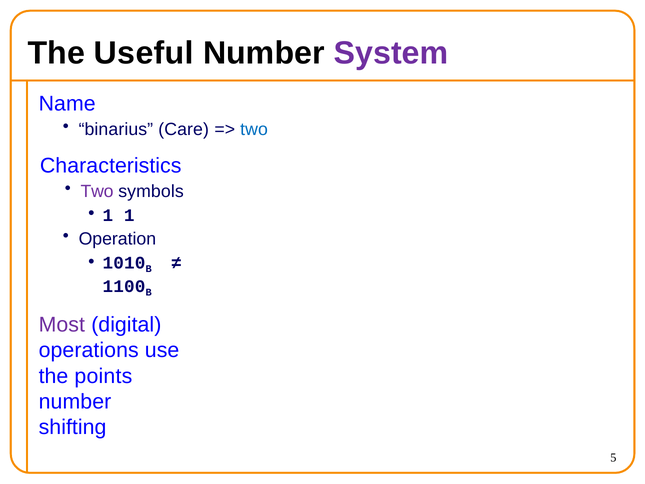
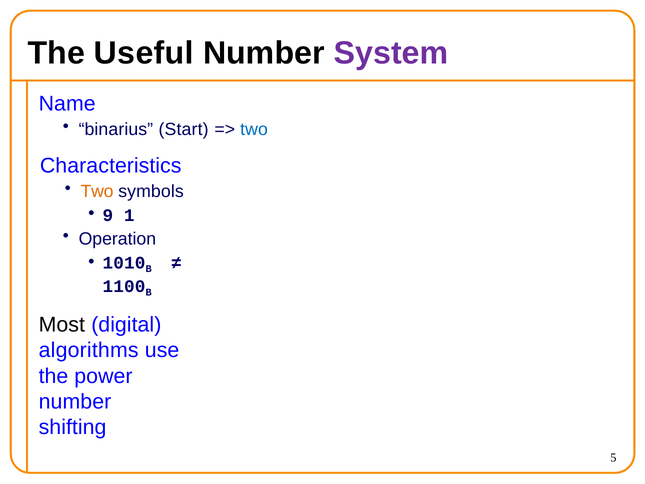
Care: Care -> Start (184, 129)
Two colour: purple -> orange (97, 191)
1: 1 -> 9 (108, 215)
Most colour: purple -> black (62, 325)
operations: operations -> algorithms (89, 351)
points: points -> power (103, 376)
